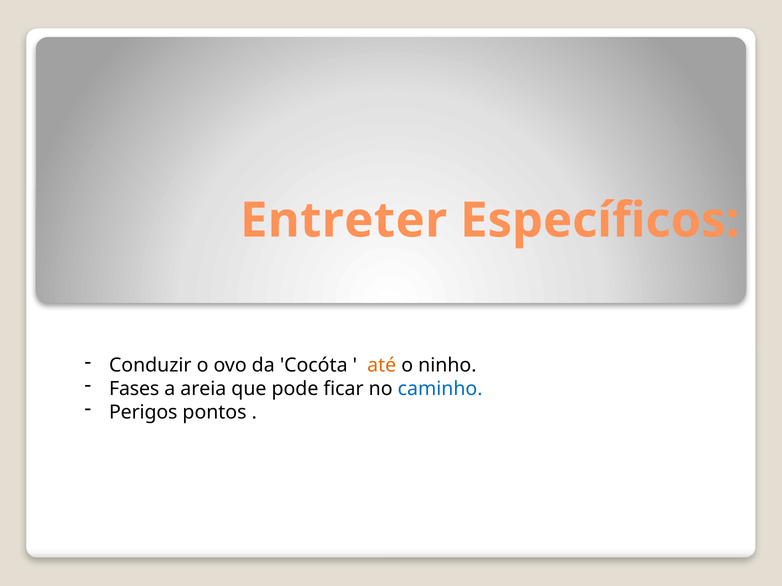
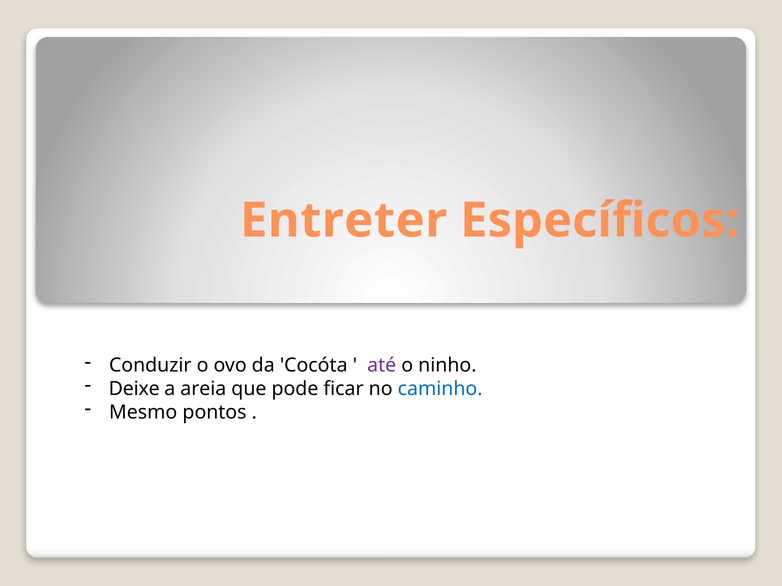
até colour: orange -> purple (382, 366)
Fases: Fases -> Deixe (134, 389)
Perigos: Perigos -> Mesmo (143, 413)
